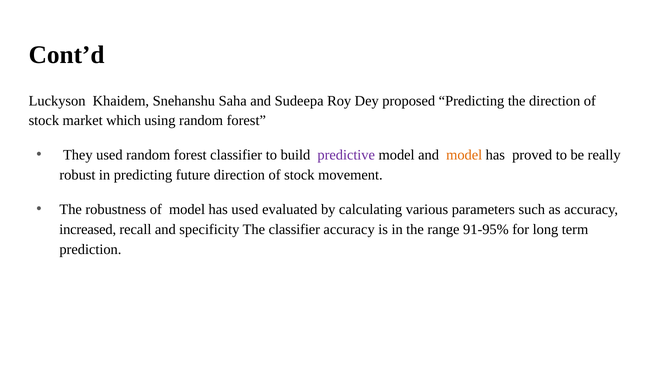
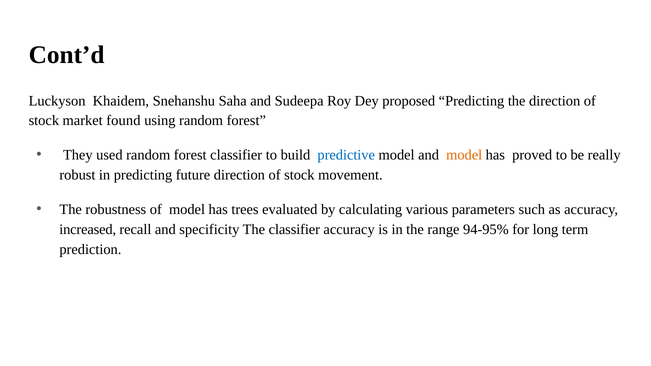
which: which -> found (123, 121)
predictive colour: purple -> blue (346, 155)
has used: used -> trees (245, 209)
91-95%: 91-95% -> 94-95% (486, 229)
